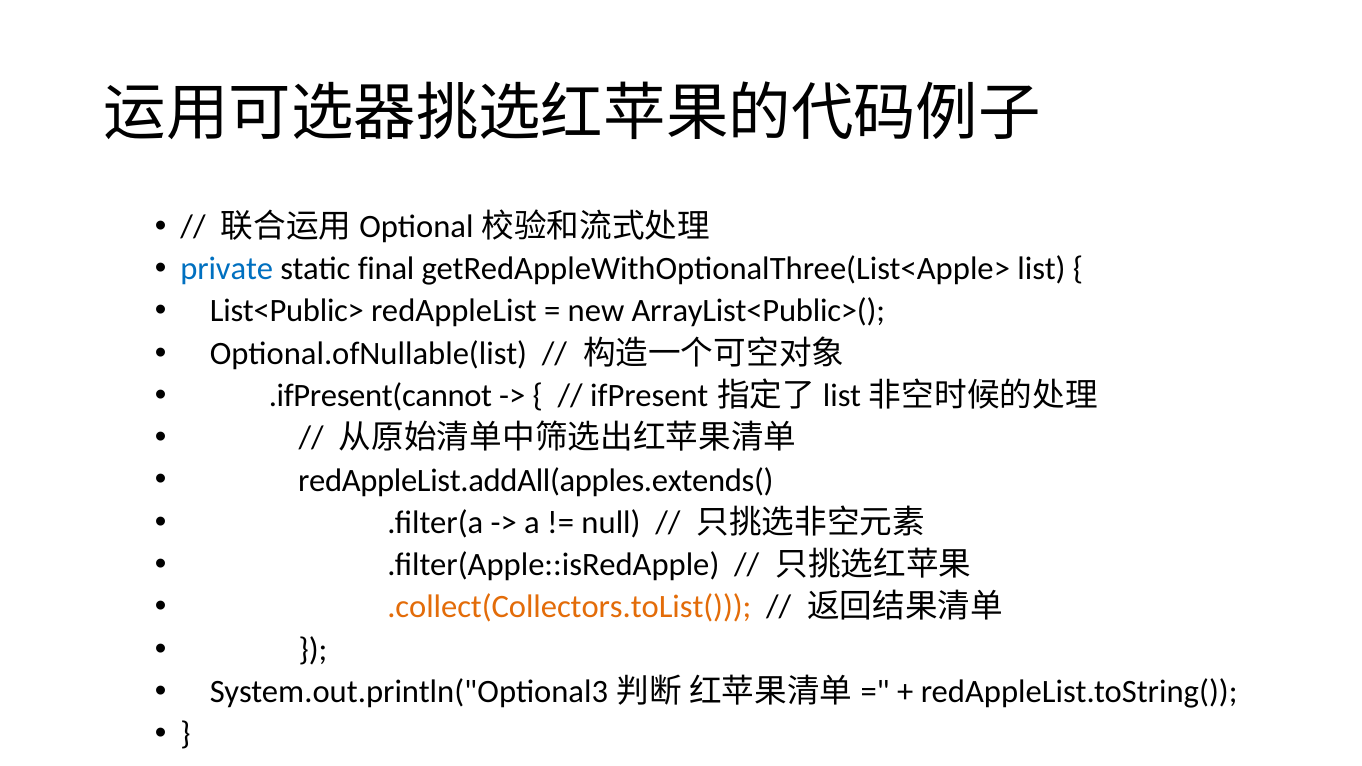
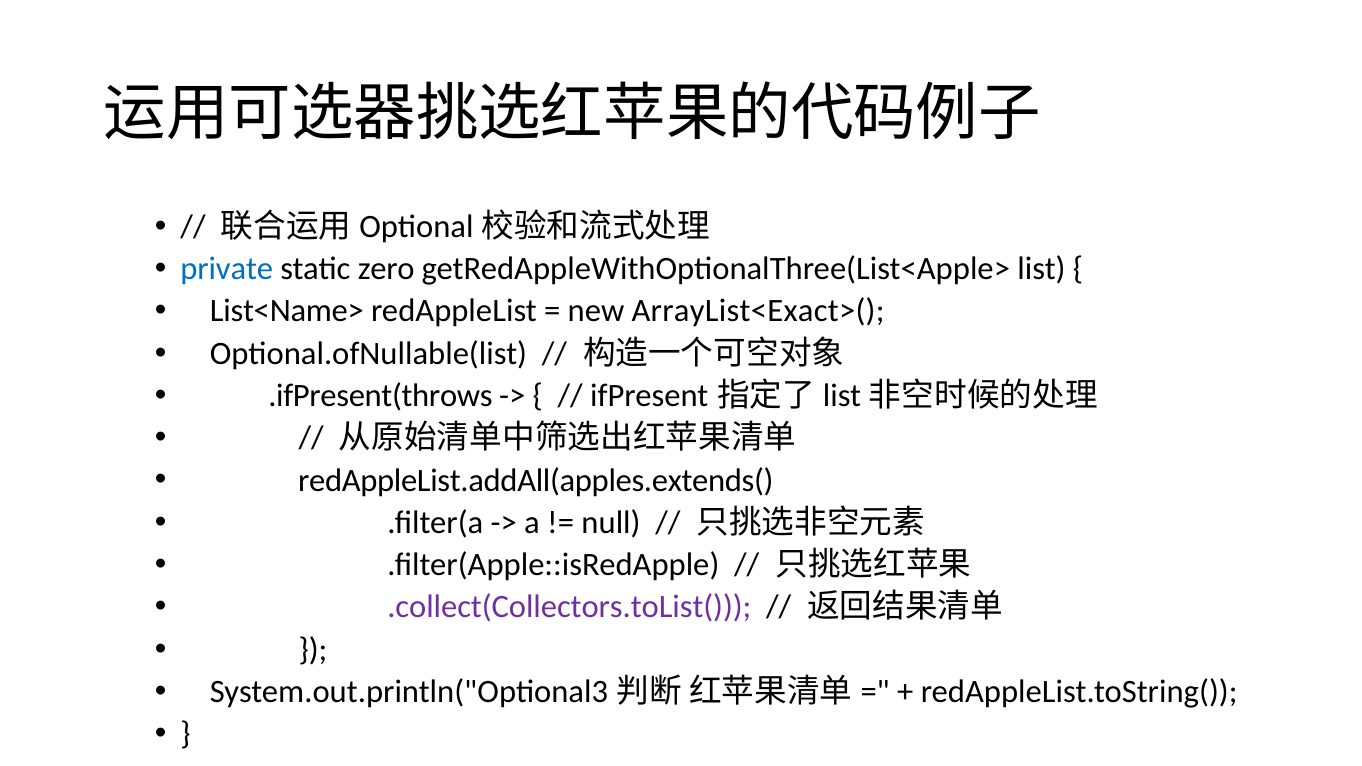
final: final -> zero (386, 269)
List<Public>: List<Public> -> List<Name> (287, 311)
ArrayList<Public>(: ArrayList<Public>( -> ArrayList<Exact>( (758, 311)
.ifPresent(cannot: .ifPresent(cannot -> .ifPresent(throws (380, 396)
.collect(Collectors.toList( colour: orange -> purple (569, 607)
